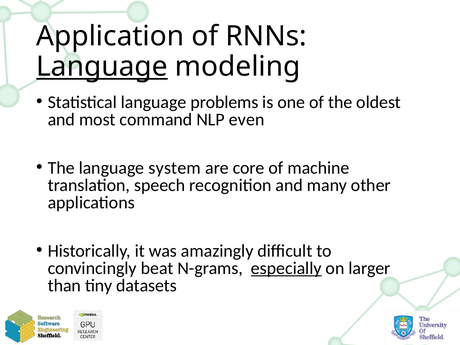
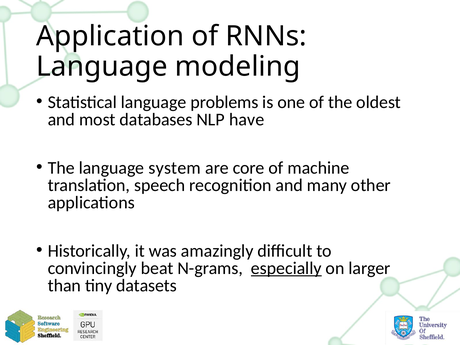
Language underline: present -> none (102, 67)
command: command -> databases (156, 120)
even: even -> have (247, 120)
